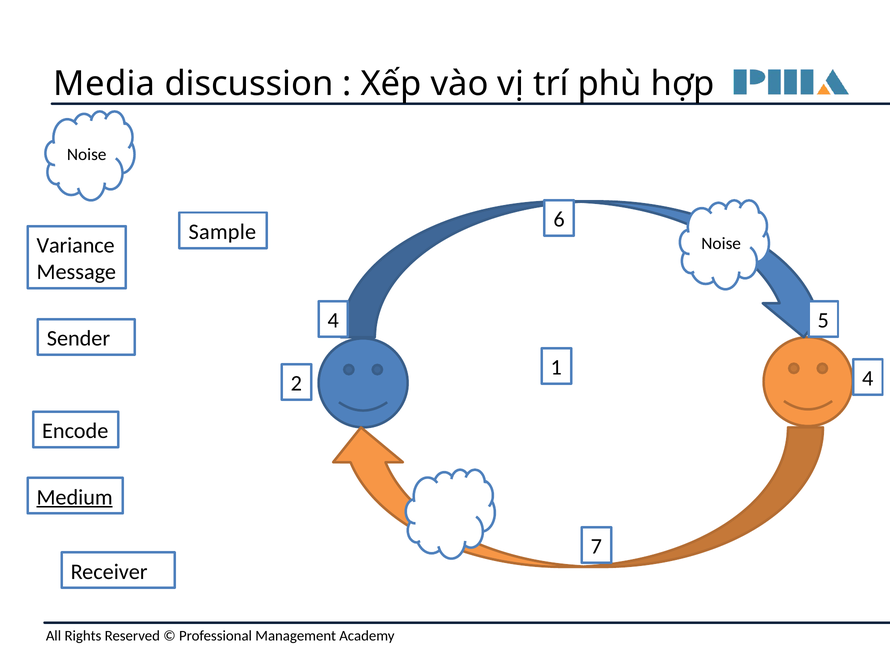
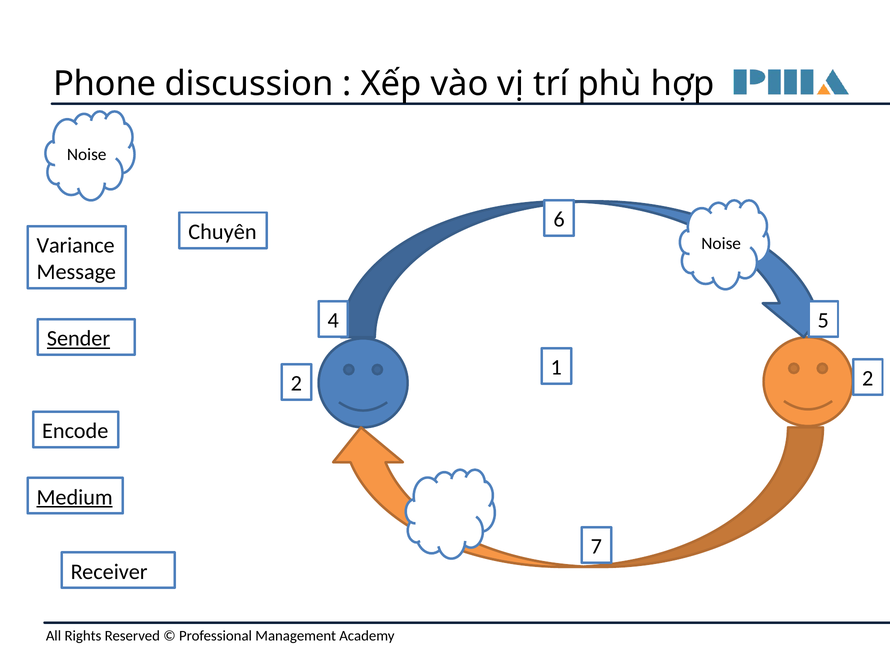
Media: Media -> Phone (105, 84)
Sample: Sample -> Chuyên (222, 232)
Sender underline: none -> present (78, 339)
2 4: 4 -> 2 (868, 379)
